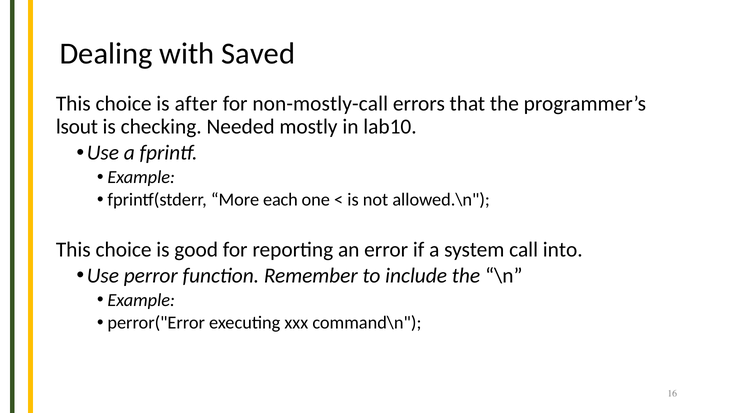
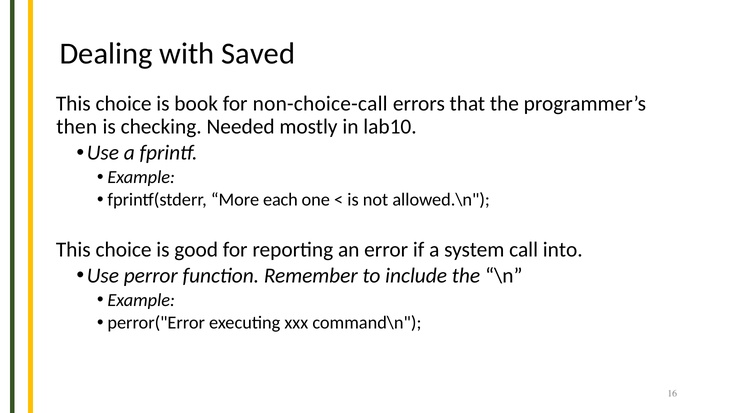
after: after -> book (196, 104)
non-mostly-call: non-mostly-call -> non-choice-call (320, 104)
lsout: lsout -> then (77, 127)
